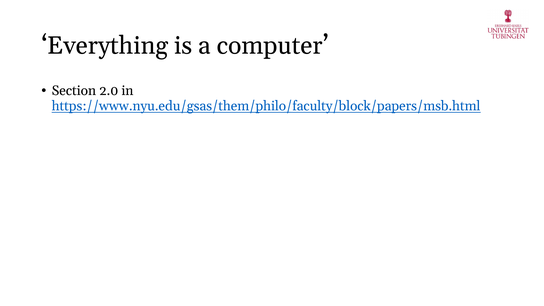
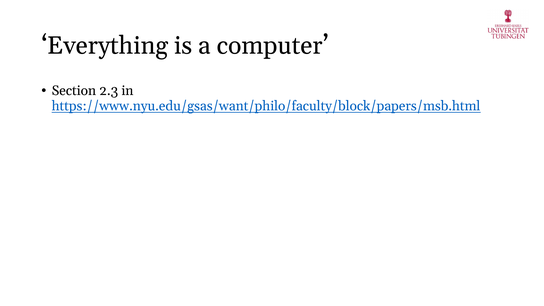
2.0: 2.0 -> 2.3 (109, 91)
https://www.nyu.edu/gsas/them/philo/faculty/block/papers/msb.html: https://www.nyu.edu/gsas/them/philo/faculty/block/papers/msb.html -> https://www.nyu.edu/gsas/want/philo/faculty/block/papers/msb.html (266, 106)
